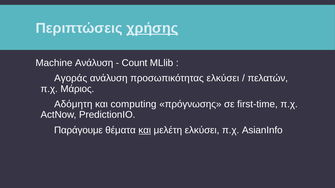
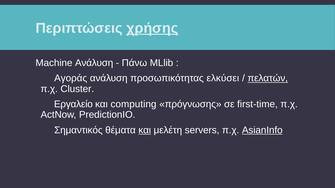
Count: Count -> Πάνω (134, 63)
πελατών underline: none -> present (268, 78)
Μάριος: Μάριος -> Cluster (77, 89)
Αδόμητη: Αδόμητη -> Εργαλείο (73, 104)
Παράγουμε: Παράγουμε -> Σημαντικός (78, 130)
μελέτη ελκύσει: ελκύσει -> servers (202, 130)
AsianInfo underline: none -> present (262, 130)
